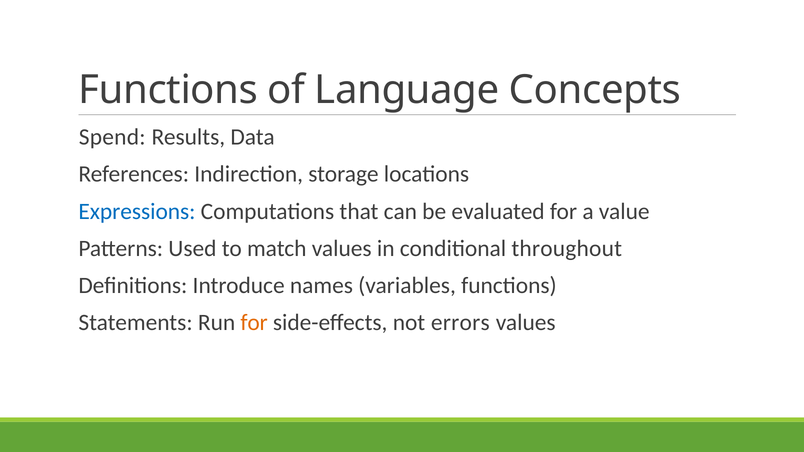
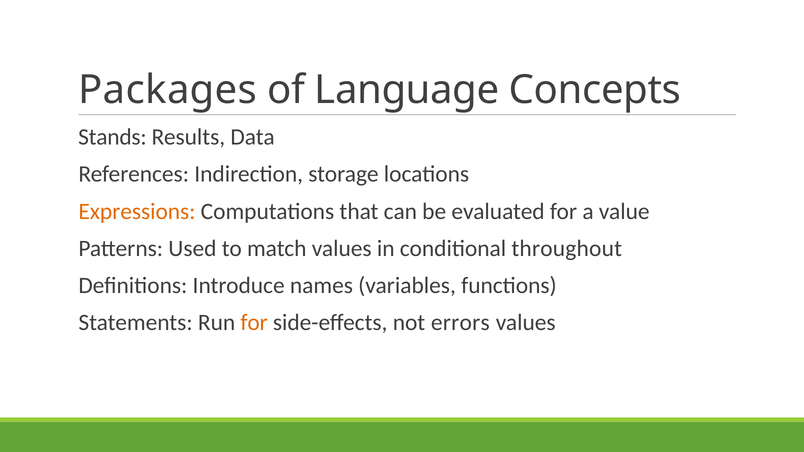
Functions: Functions -> Packages (168, 90)
Spend: Spend -> Stands (112, 137)
Expressions colour: blue -> orange (137, 211)
